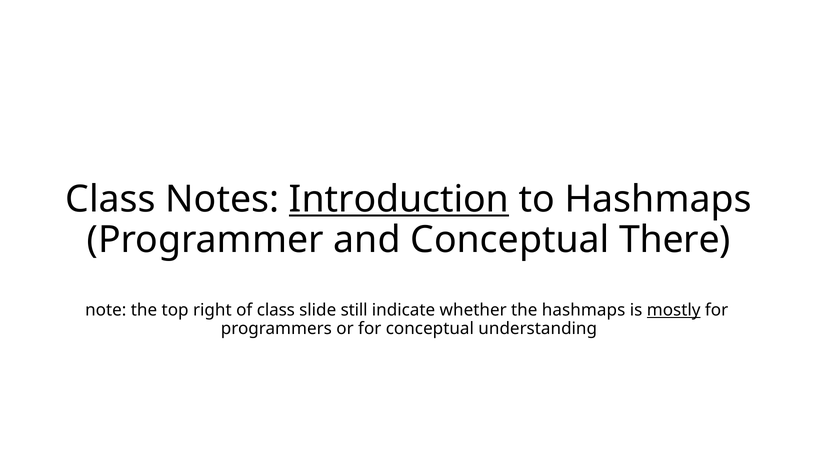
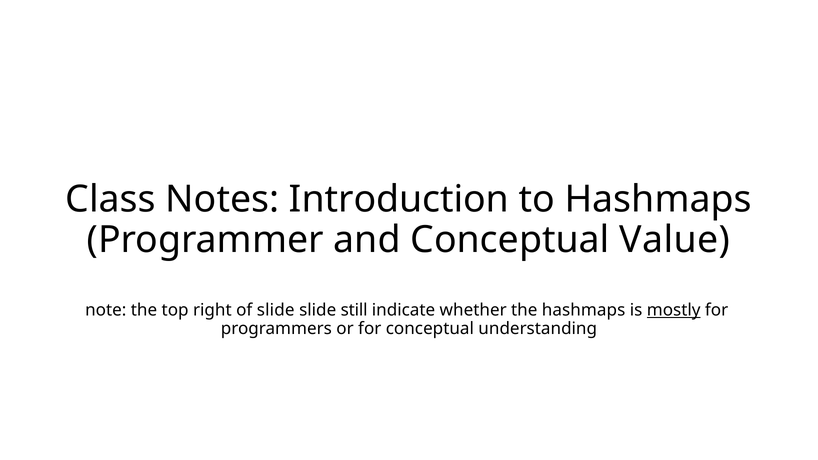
Introduction underline: present -> none (399, 199)
There: There -> Value (675, 240)
of class: class -> slide (276, 310)
